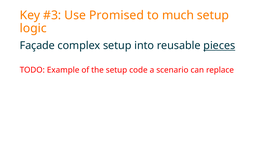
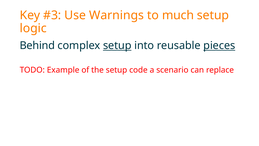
Promised: Promised -> Warnings (117, 15)
Façade: Façade -> Behind (37, 46)
setup underline: none -> present (117, 46)
